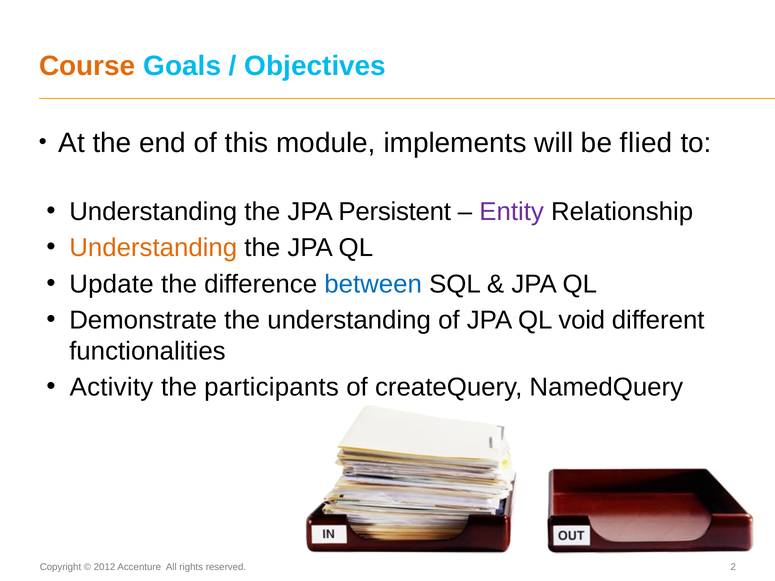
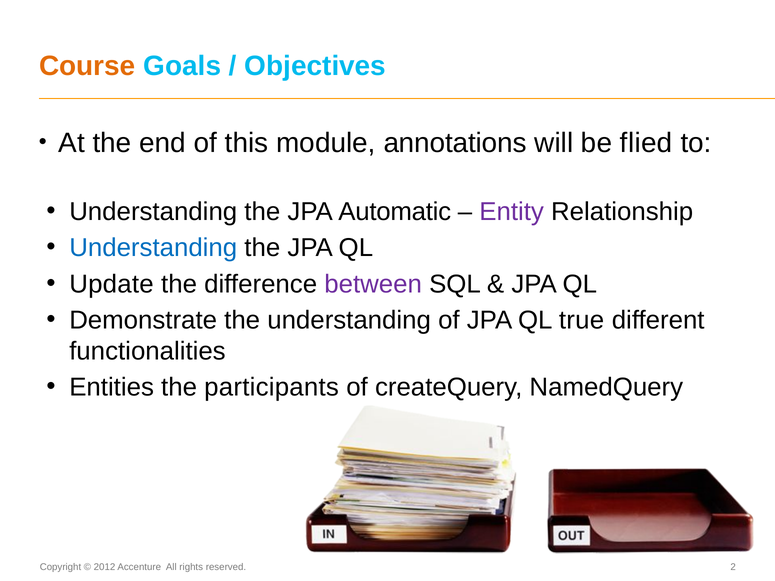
implements: implements -> annotations (455, 143)
Persistent: Persistent -> Automatic (395, 212)
Understanding colour: orange -> blue (153, 248)
between colour: blue -> purple (373, 284)
void: void -> true (582, 320)
Activity: Activity -> Entities (112, 387)
